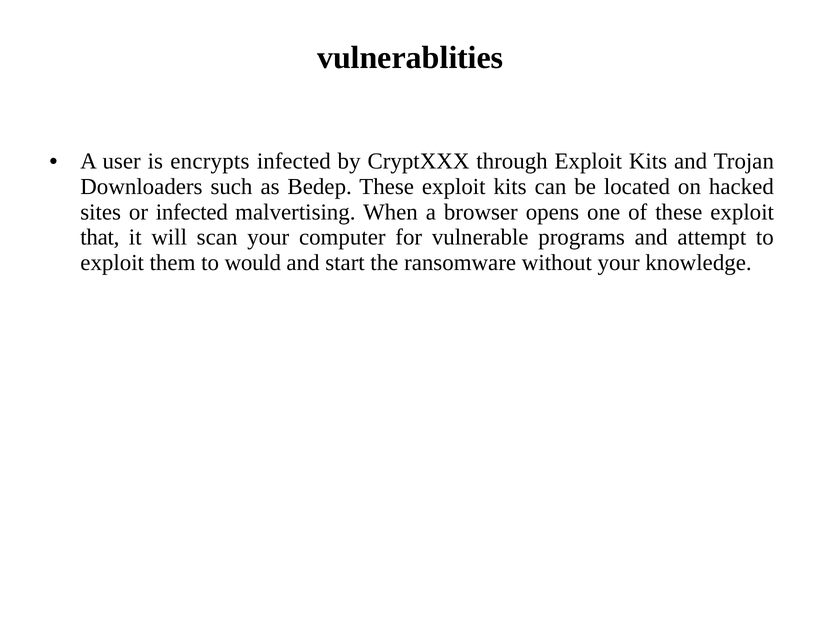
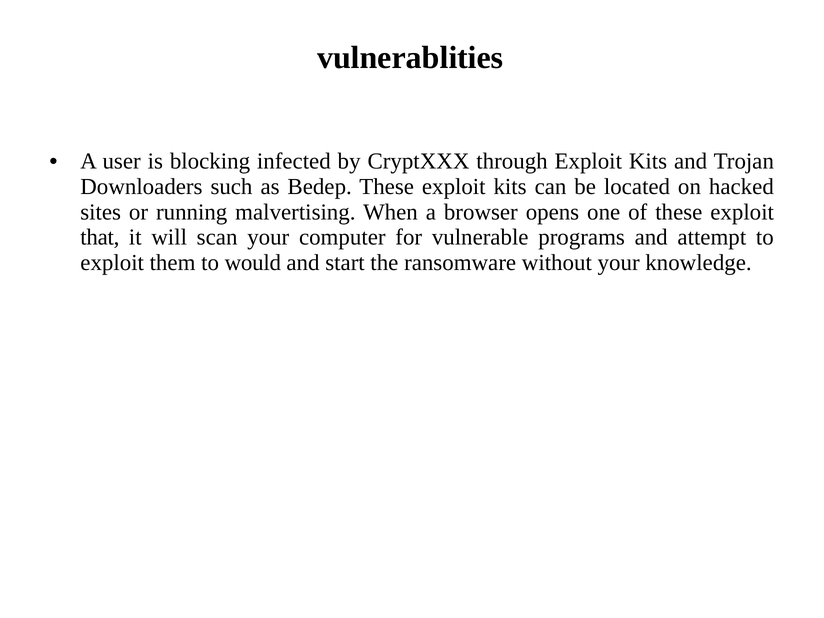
encrypts: encrypts -> blocking (210, 161)
or infected: infected -> running (192, 212)
